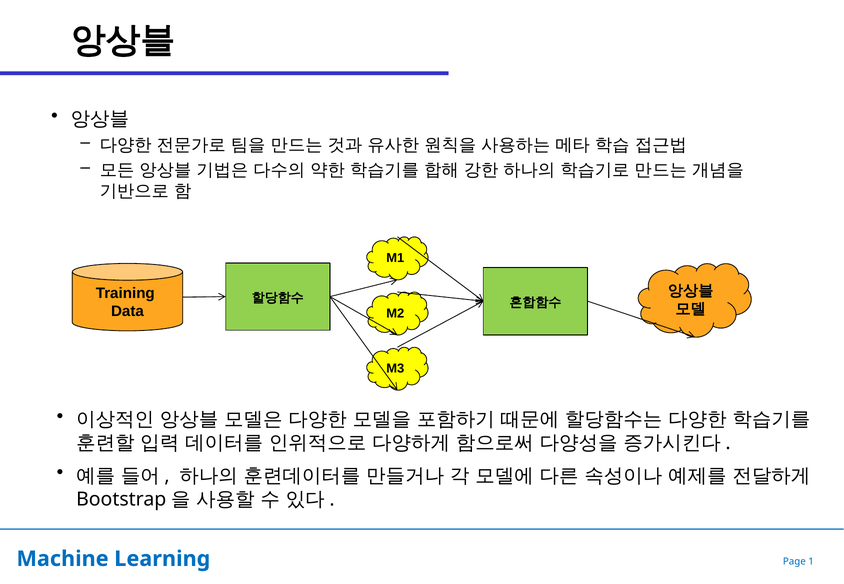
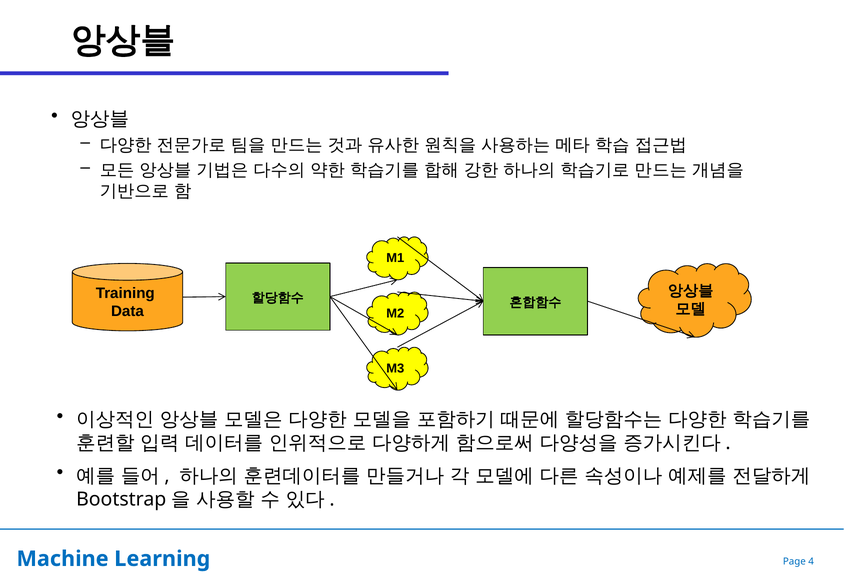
1: 1 -> 4 (811, 562)
